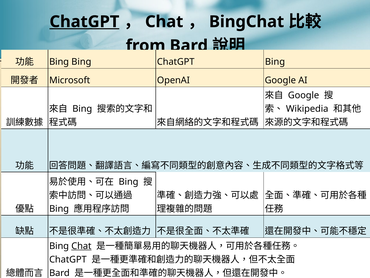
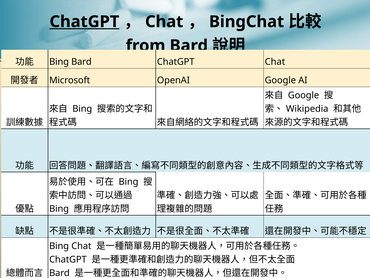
Bing Bing: Bing -> Bard (81, 62)
ChatGPT Bing: Bing -> Chat (275, 62)
Chat underline: present -> none (81, 246)
